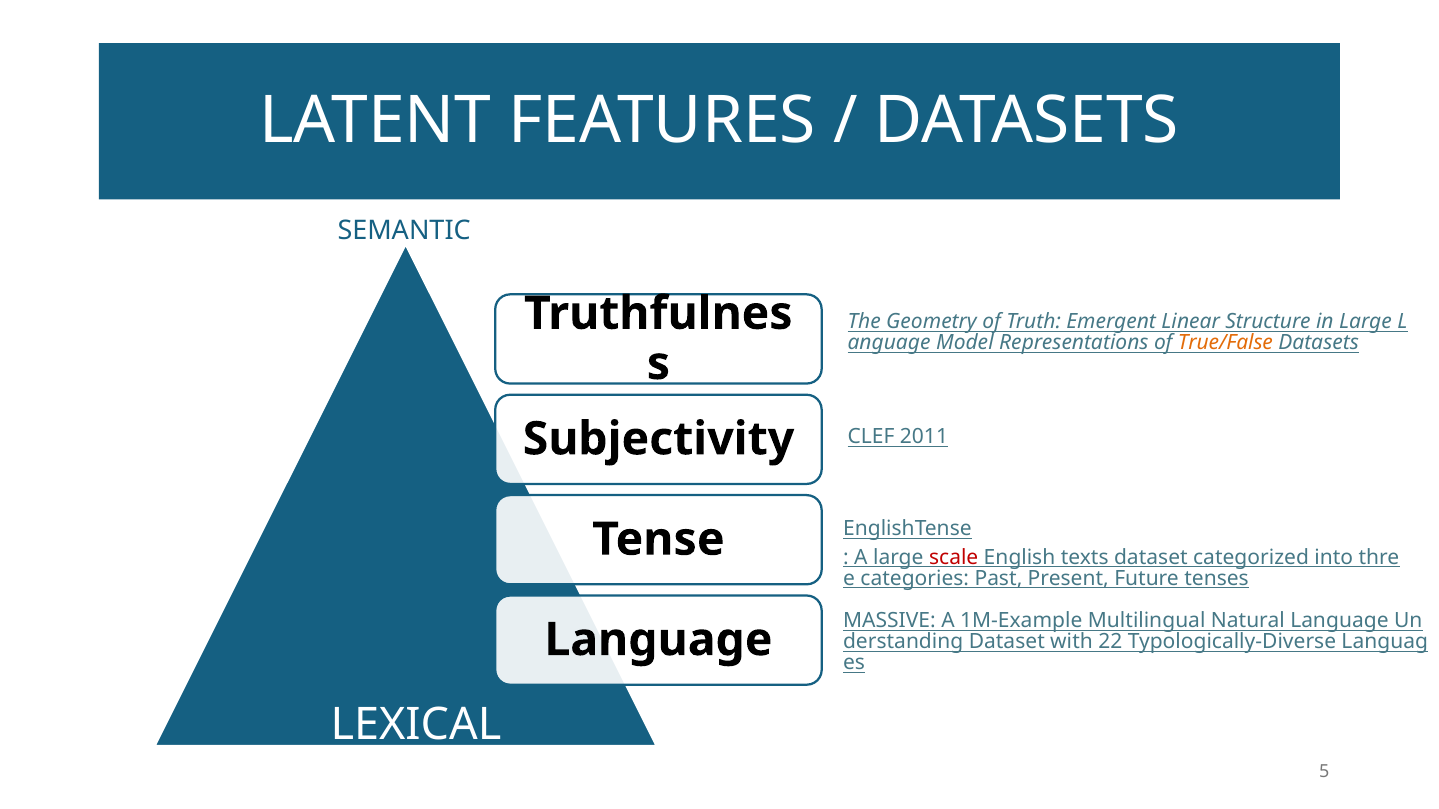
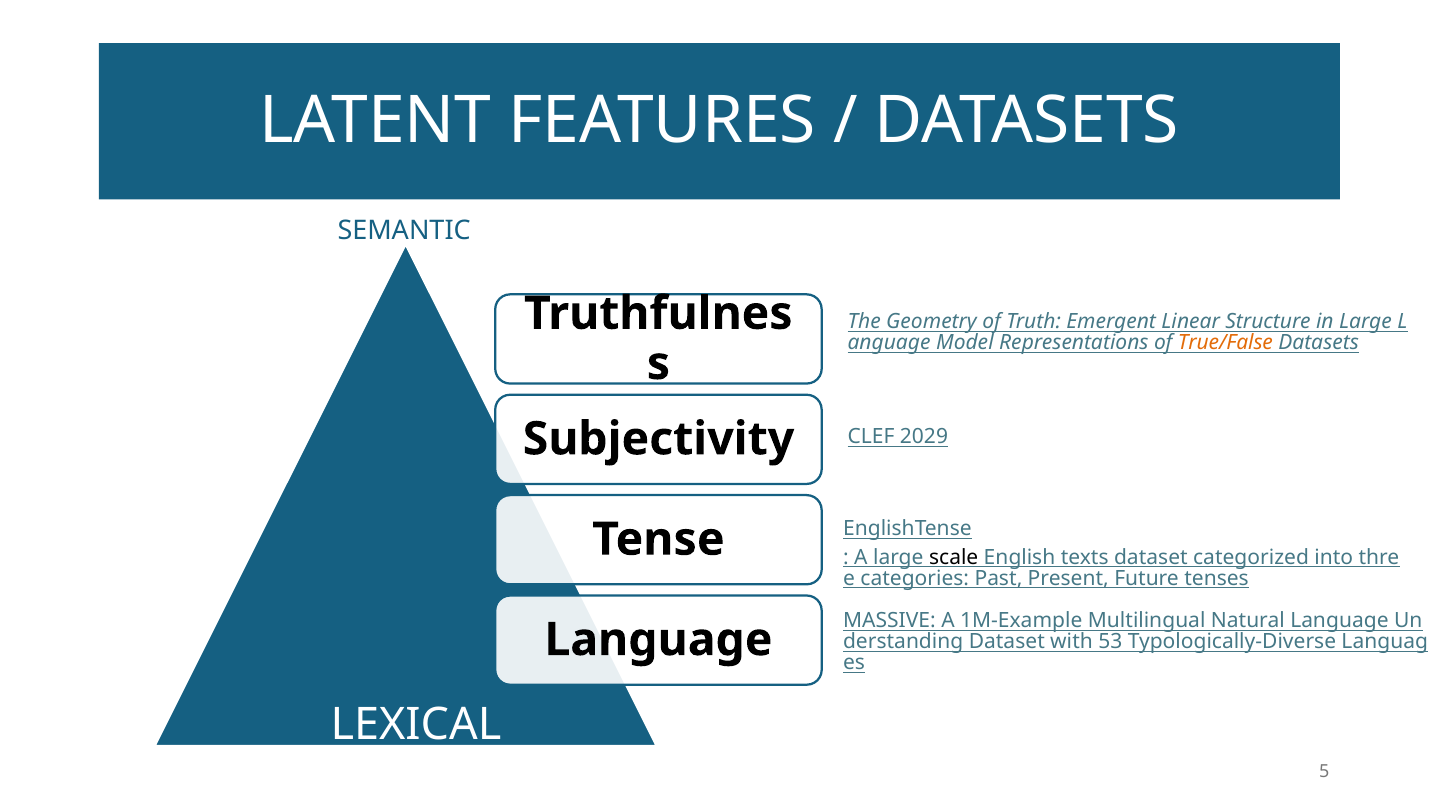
2011: 2011 -> 2029 (924, 437)
scale colour: red -> black (954, 557)
22: 22 -> 53 (1110, 642)
